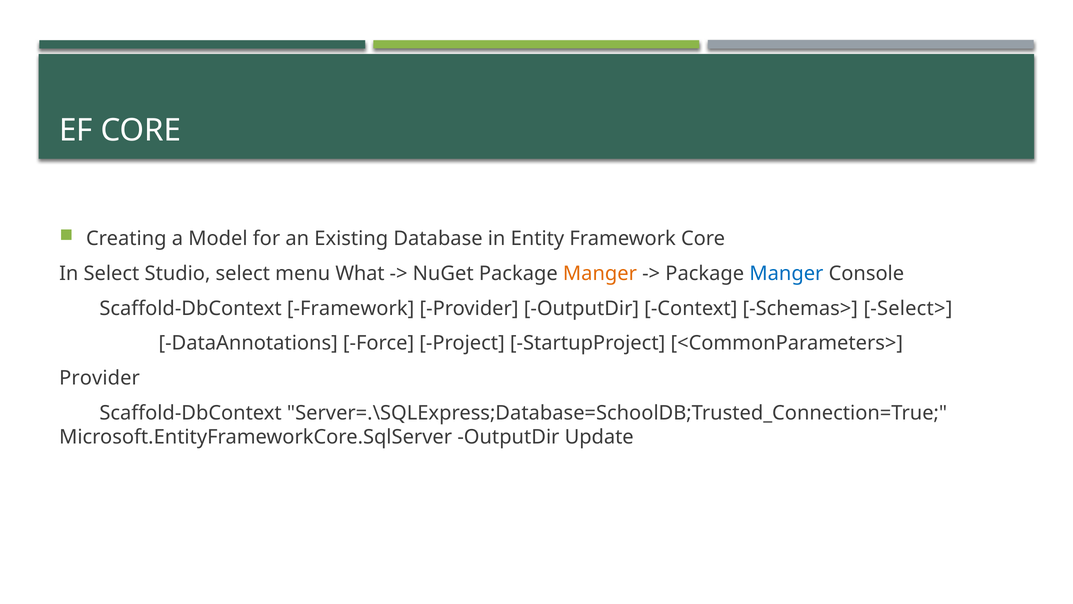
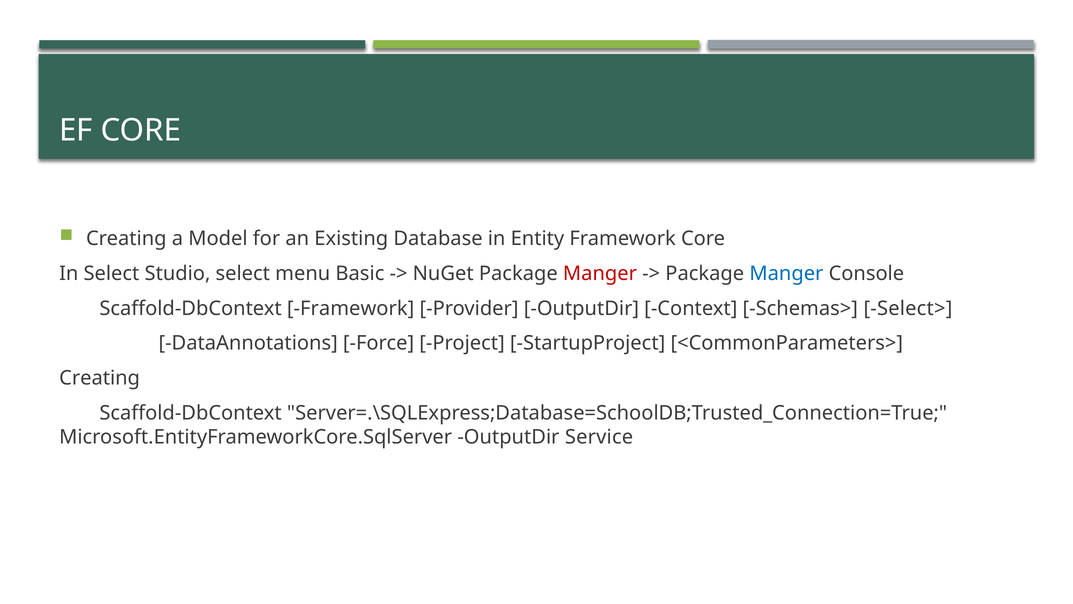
What: What -> Basic (360, 273)
Manger colour: orange -> red (600, 273)
Provider: Provider -> Creating (100, 378)
Update: Update -> Service (599, 437)
